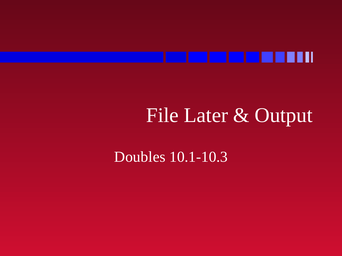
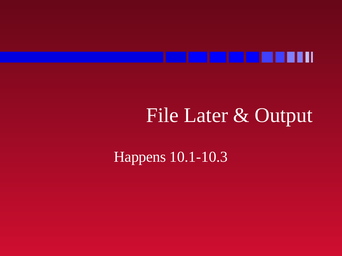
Doubles: Doubles -> Happens (140, 157)
